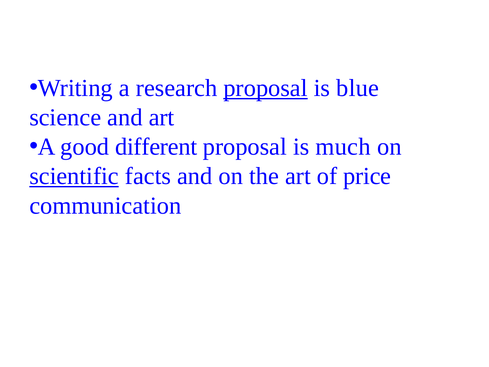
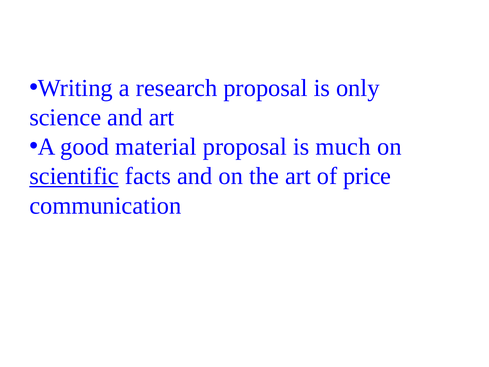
proposal underline: present -> none (265, 88)
blue: blue -> only (358, 88)
different: different -> material (156, 147)
